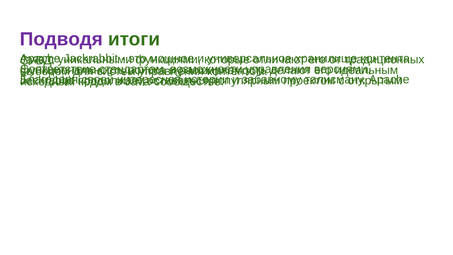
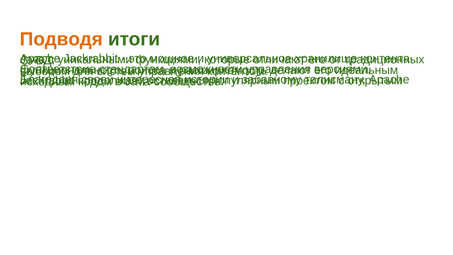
Подводя colour: purple -> orange (61, 39)
